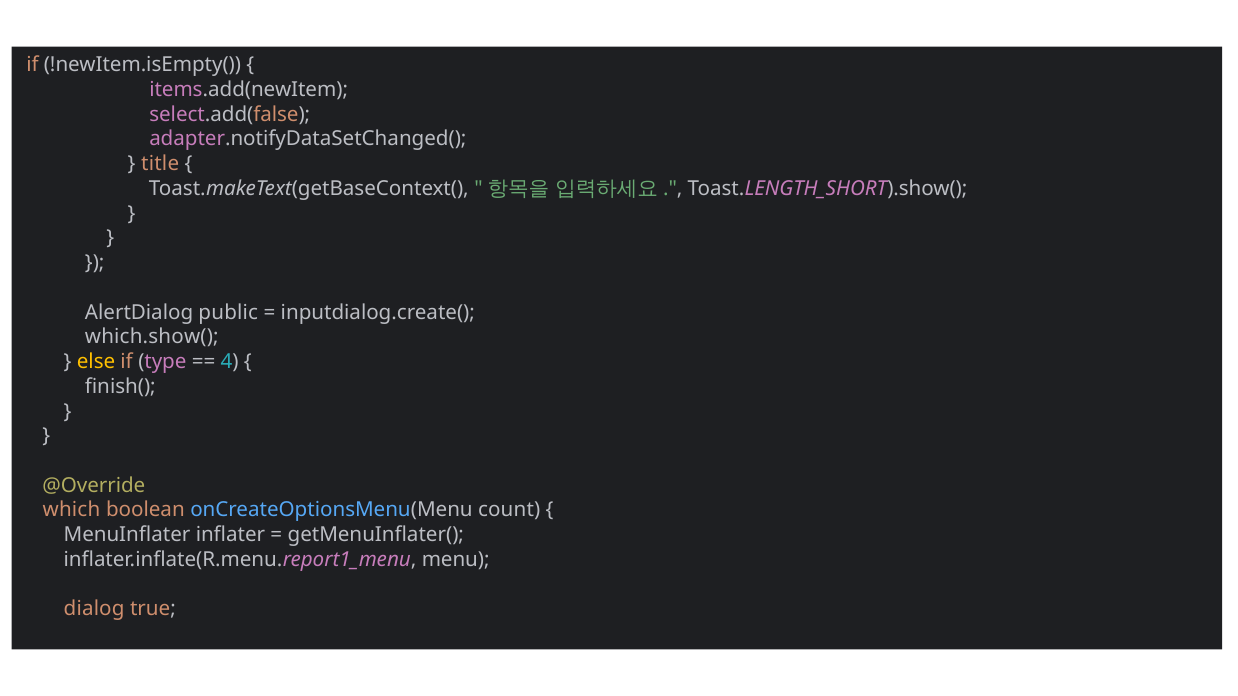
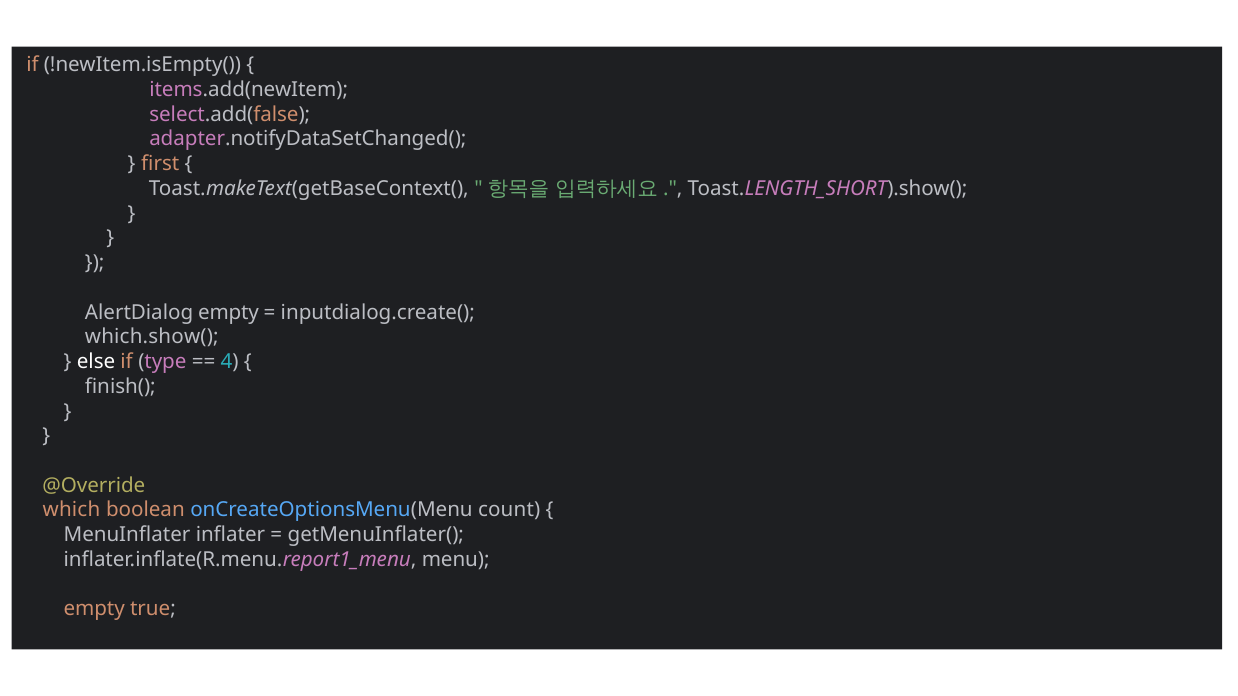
title: title -> first (160, 164)
AlertDialog public: public -> empty (228, 312)
else colour: yellow -> white (96, 362)
dialog: dialog -> empty (94, 609)
